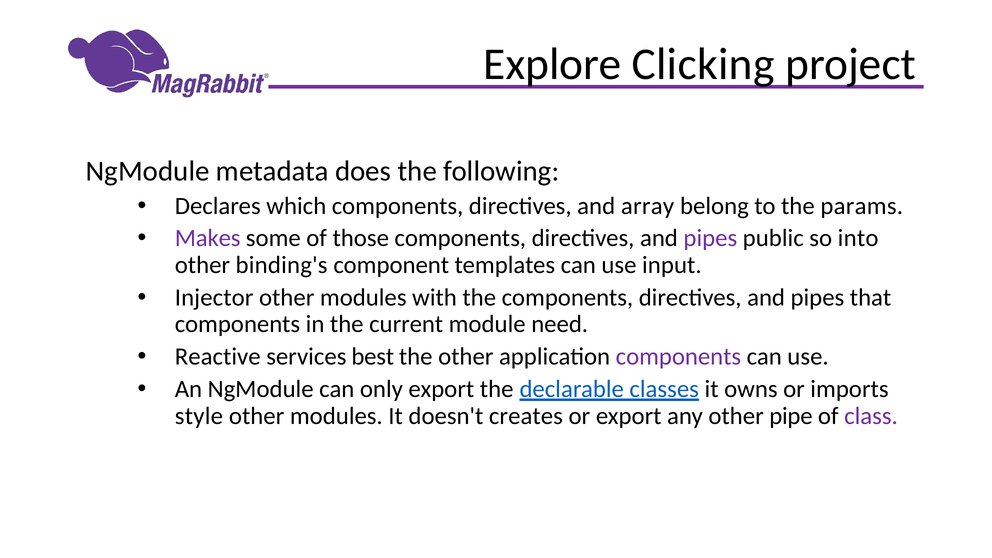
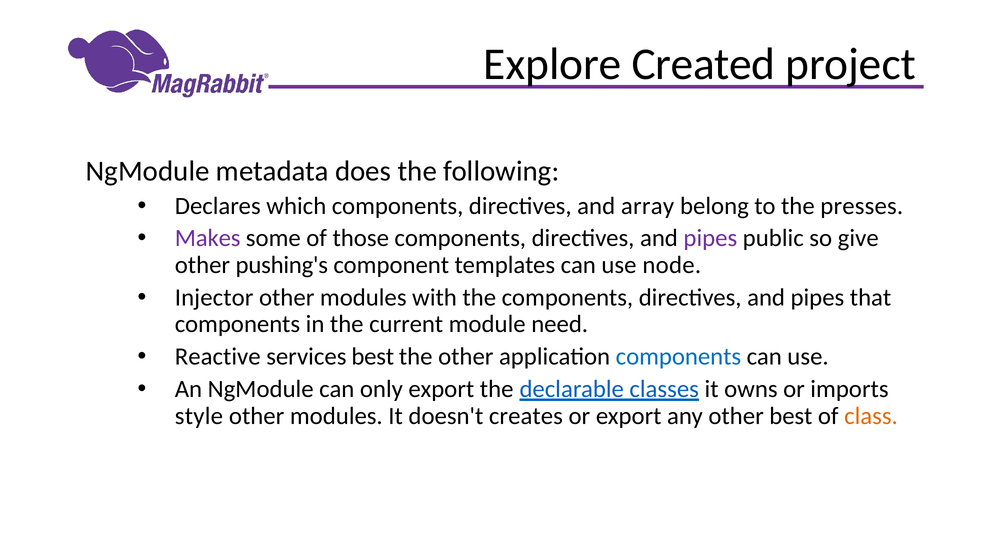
Clicking: Clicking -> Created (703, 64)
params: params -> presses (862, 206)
into: into -> give (858, 238)
binding's: binding's -> pushing's (282, 265)
input: input -> node (672, 265)
components colour: purple -> blue (678, 356)
other pipe: pipe -> best (791, 416)
class colour: purple -> orange (871, 416)
